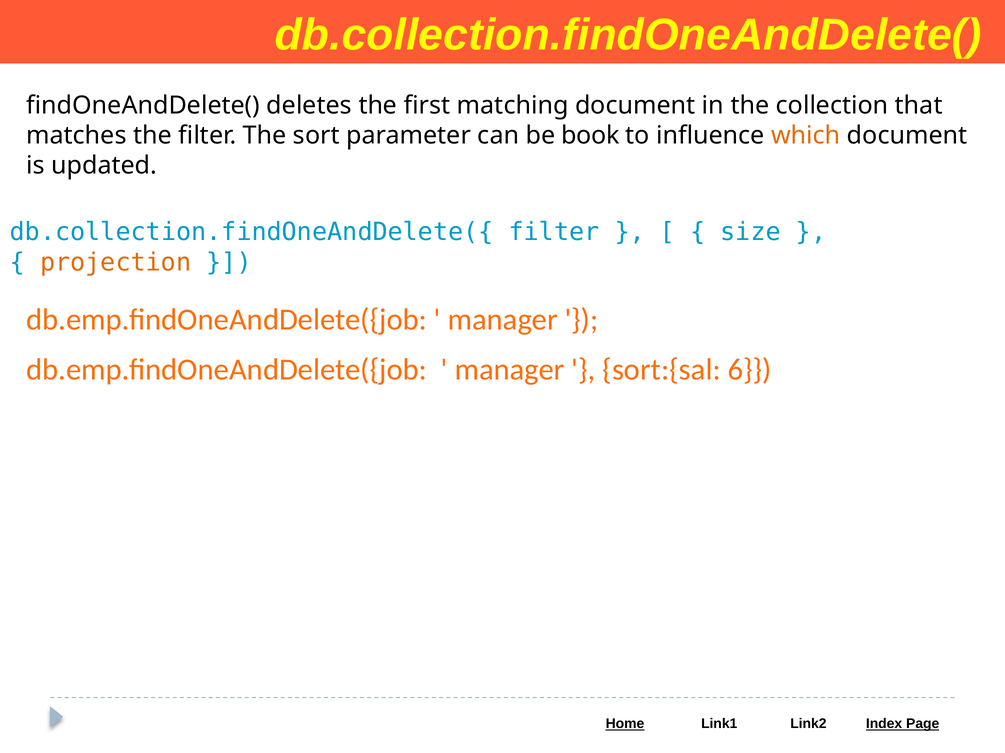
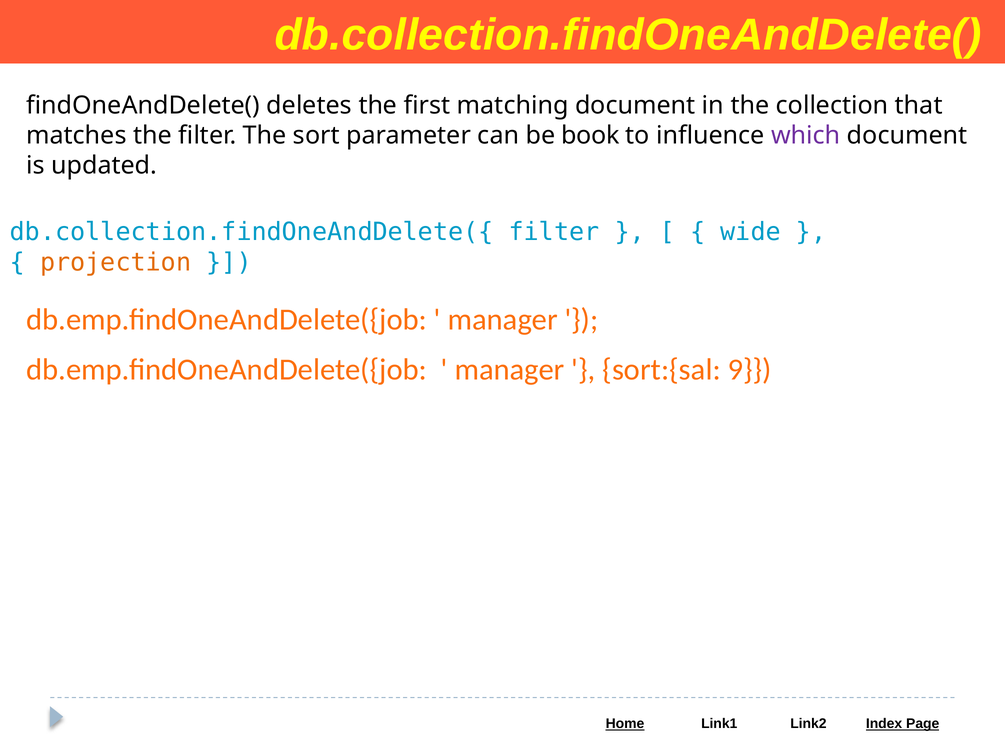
which colour: orange -> purple (806, 136)
size: size -> wide (751, 232)
6: 6 -> 9 (750, 370)
